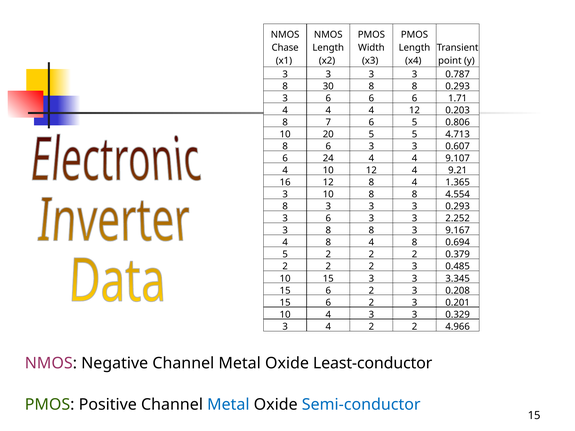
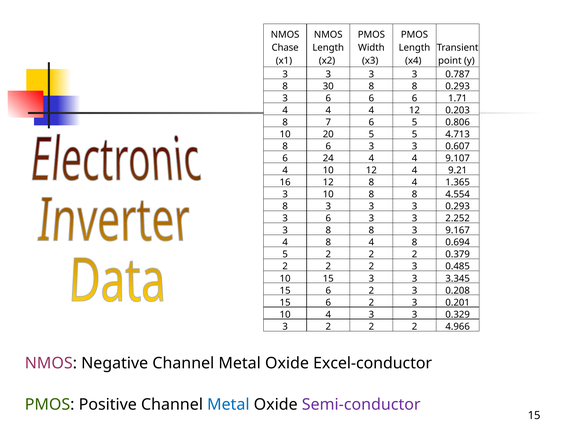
3 4: 4 -> 2 (328, 327)
Least-conductor: Least-conductor -> Excel-conductor (373, 363)
Semi-conductor colour: blue -> purple (361, 405)
